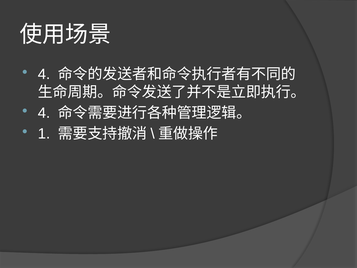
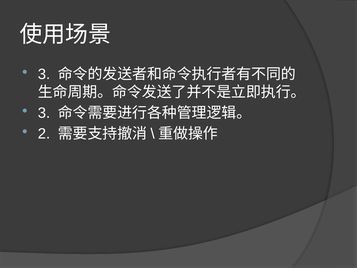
4: 4 -> 3 (44, 74)
4: 4 -> 3 (44, 113)
1: 1 -> 2 (44, 134)
